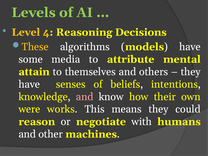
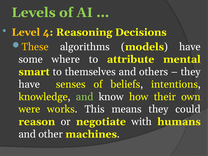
media: media -> where (66, 59)
attain: attain -> smart (34, 72)
and colour: pink -> light green (85, 97)
